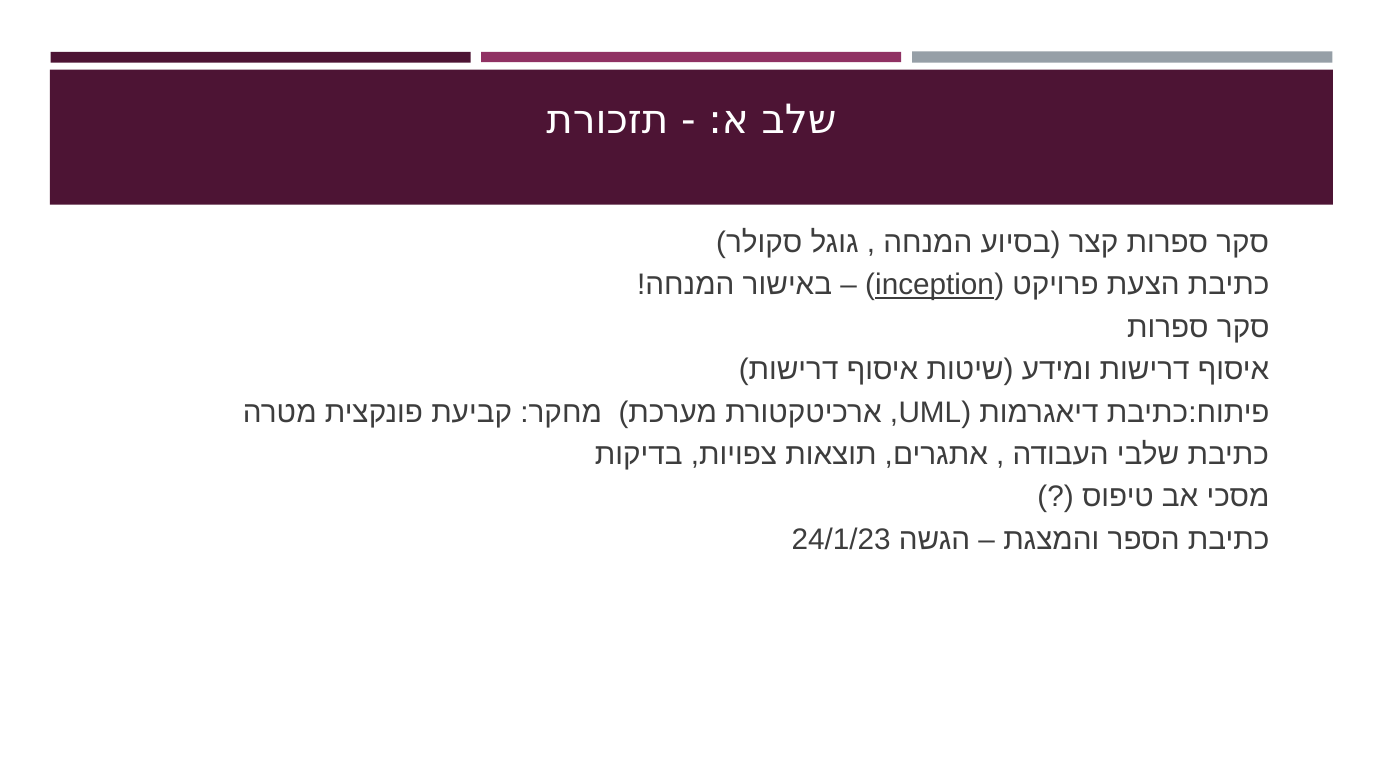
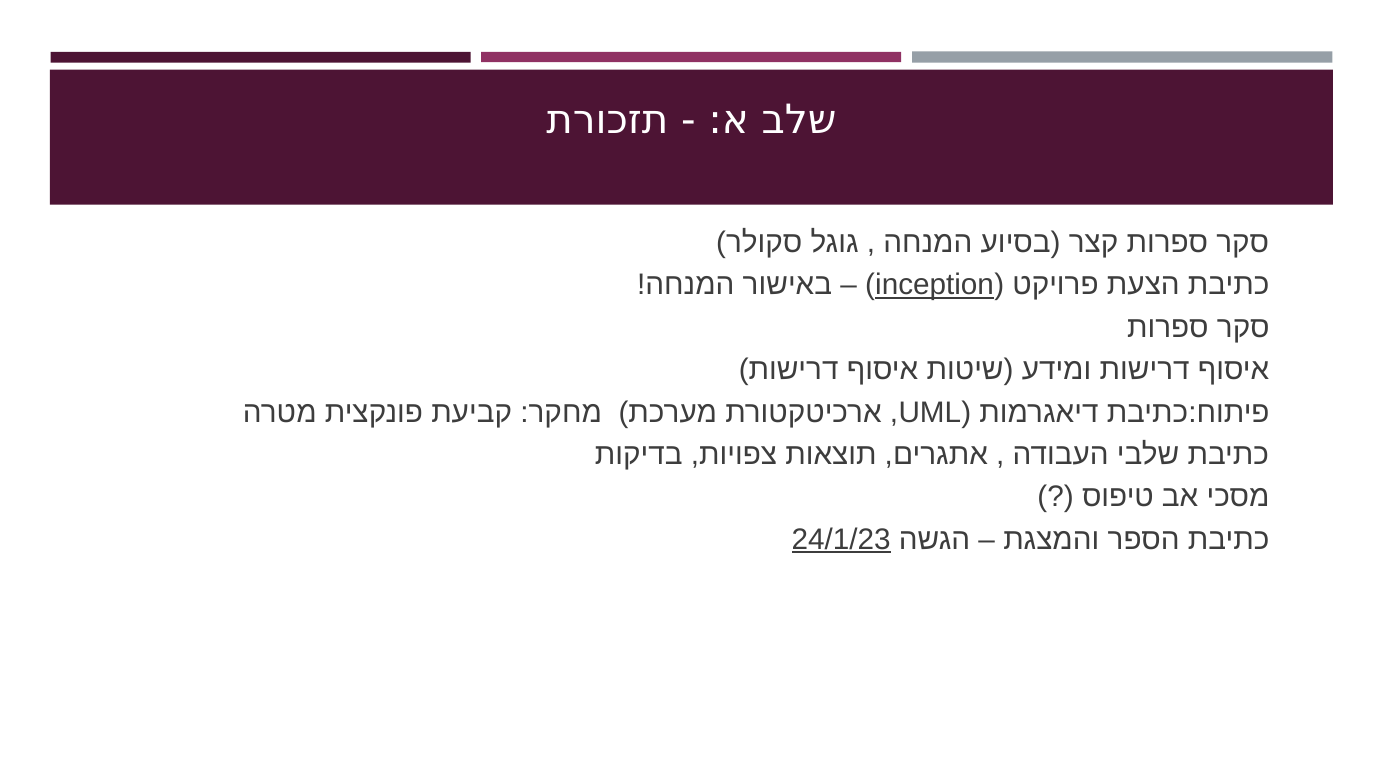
24/1/23 underline: none -> present (841, 539)
